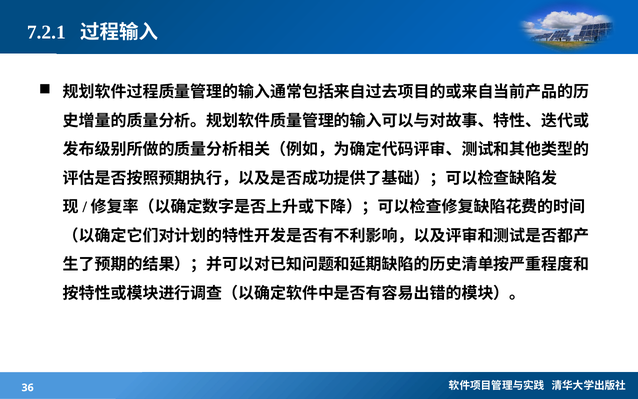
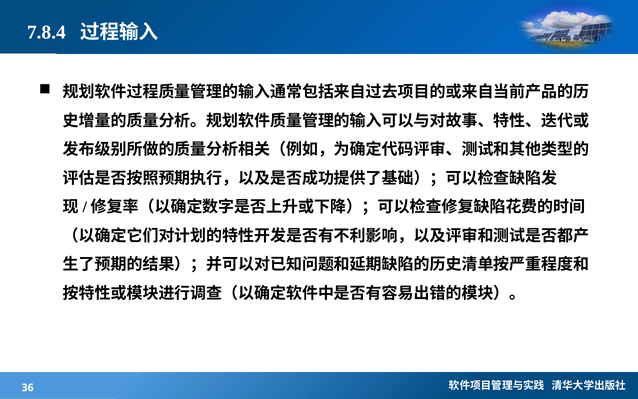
7.2.1: 7.2.1 -> 7.8.4 (46, 32)
